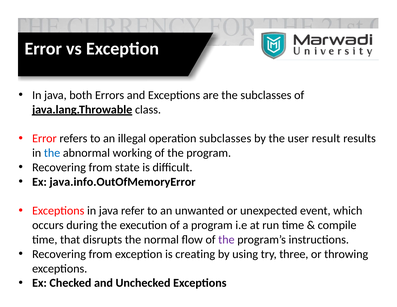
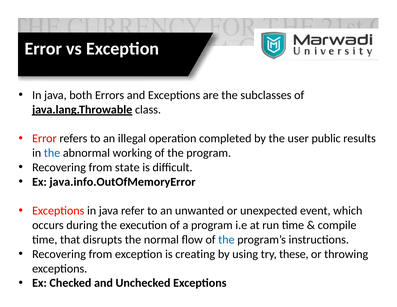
operation subclasses: subclasses -> completed (225, 138)
result: result -> public (326, 138)
the colour: purple -> blue (226, 239)
three: three -> these (294, 254)
